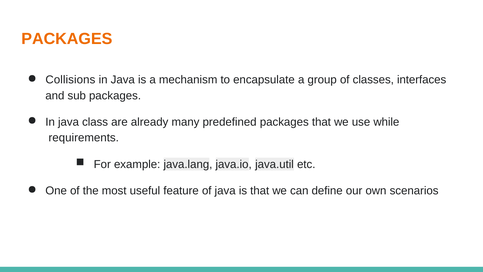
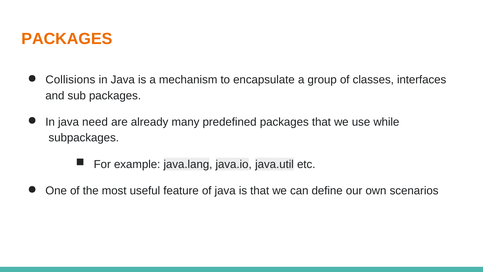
class: class -> need (95, 122)
requirements: requirements -> subpackages (84, 137)
